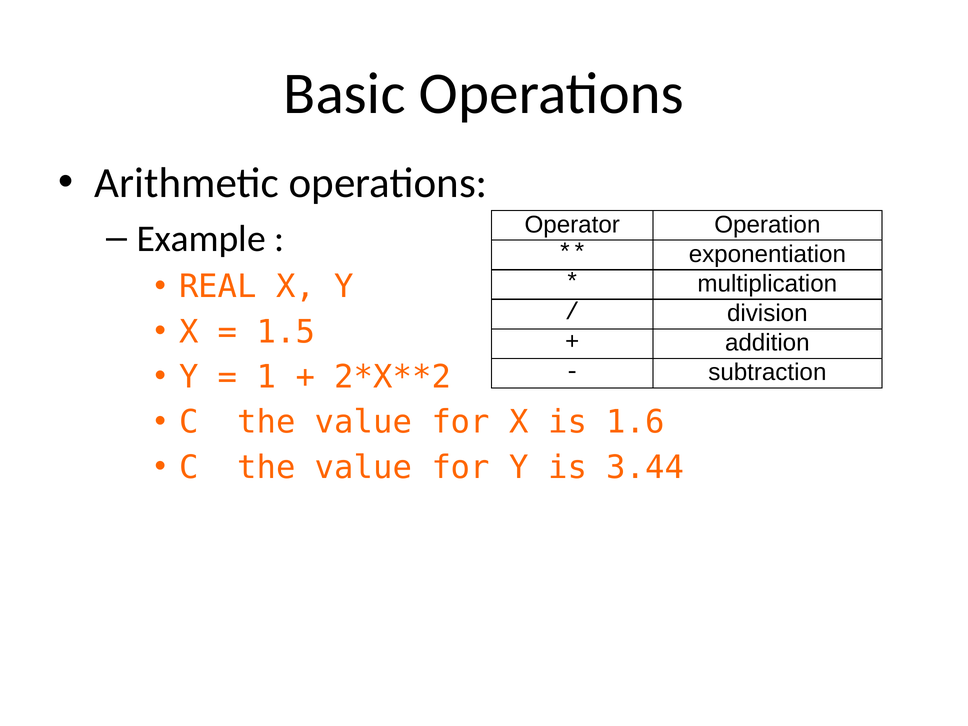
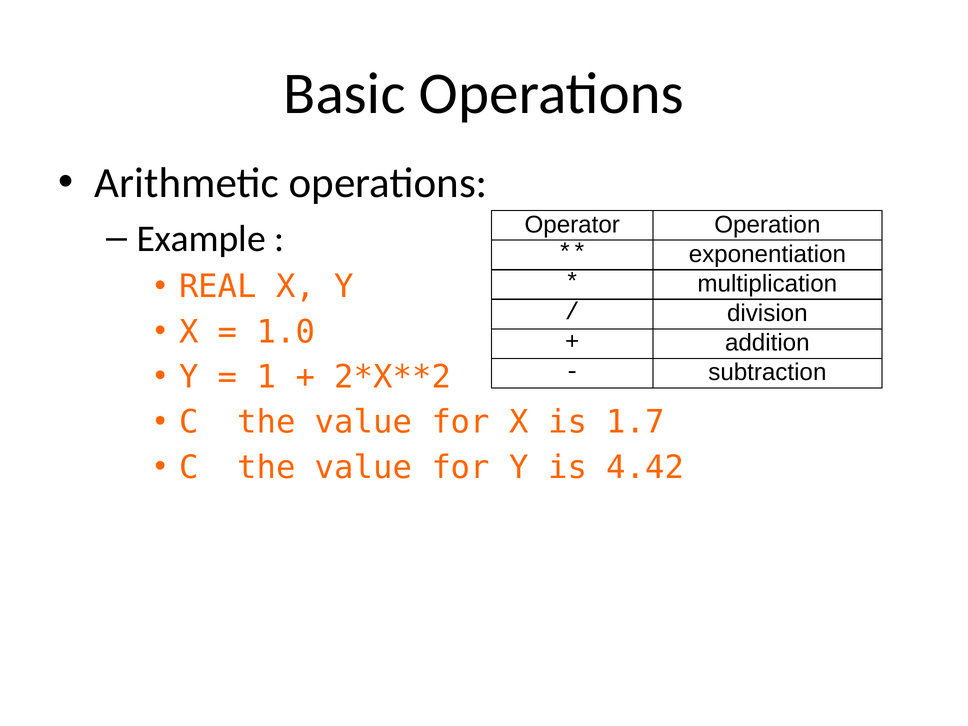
1.5: 1.5 -> 1.0 (286, 332)
1.6: 1.6 -> 1.7 (635, 422)
3.44: 3.44 -> 4.42 (645, 467)
